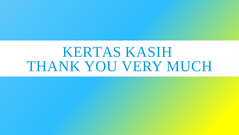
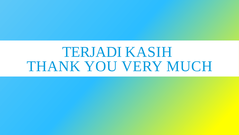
KERTAS: KERTAS -> TERJADI (92, 52)
